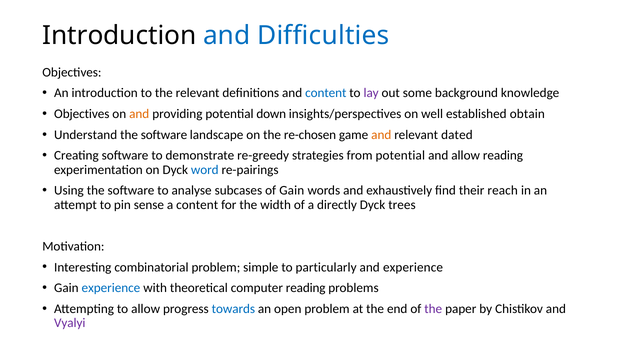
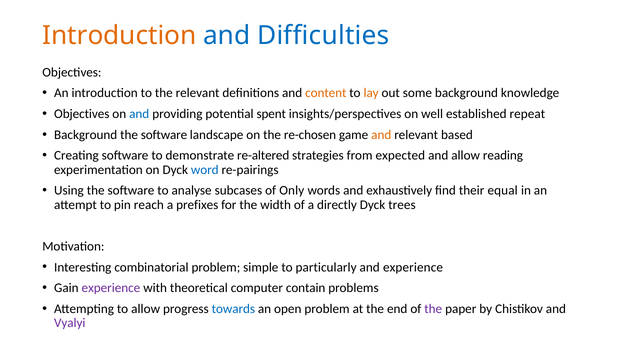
Introduction colour: black -> orange (119, 36)
content colour: blue -> orange (326, 93)
lay colour: purple -> orange (371, 93)
and colour: orange -> blue (139, 114)
down: down -> spent (271, 114)
obtain: obtain -> repeat (527, 114)
Understand: Understand -> Background (86, 135)
dated: dated -> based (457, 135)
re-greedy: re-greedy -> re-altered (263, 156)
from potential: potential -> expected (400, 156)
of Gain: Gain -> Only (292, 191)
reach: reach -> equal (503, 191)
sense: sense -> reach (149, 205)
a content: content -> prefixes (197, 205)
experience colour: blue -> purple (111, 288)
computer reading: reading -> contain (306, 288)
